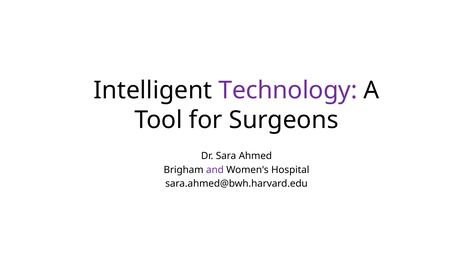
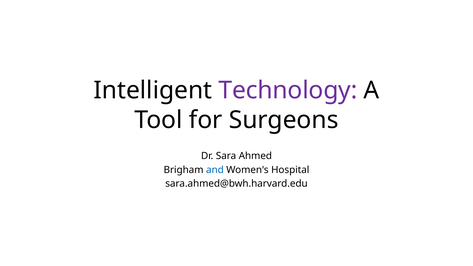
and colour: purple -> blue (215, 170)
